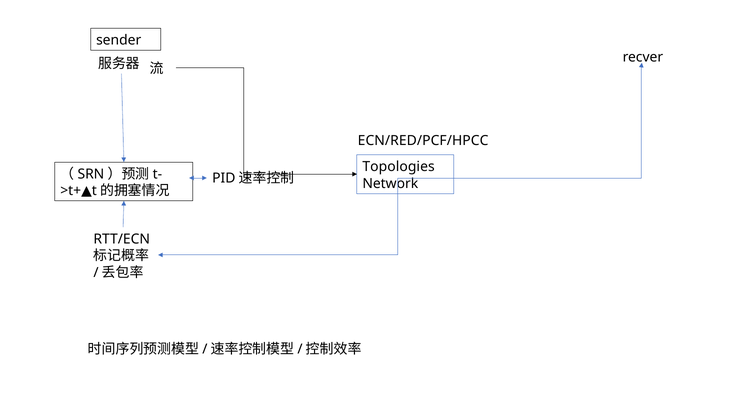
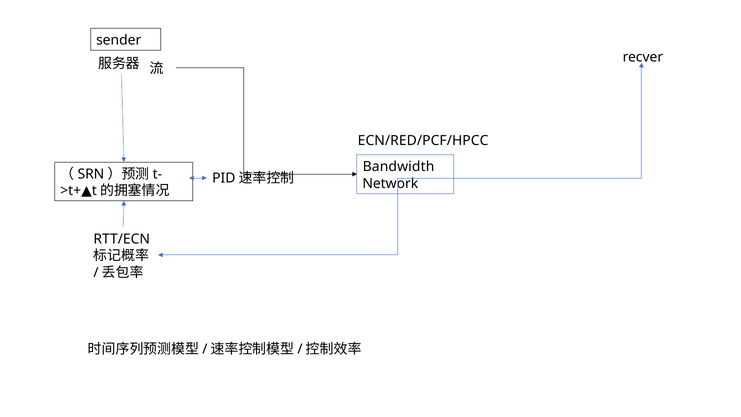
Topologies: Topologies -> Bandwidth (399, 167)
